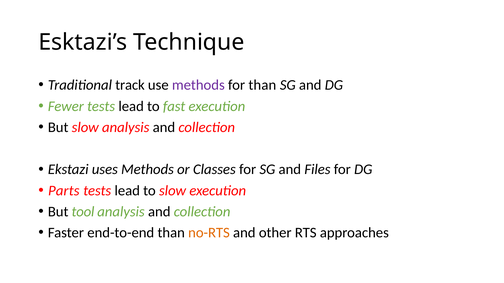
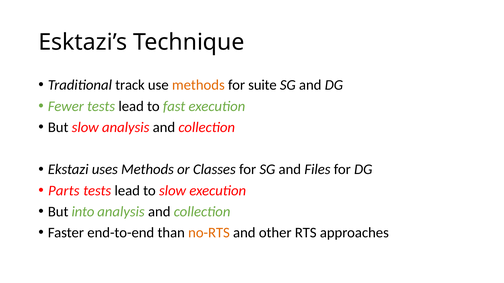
methods colour: purple -> orange (198, 85)
for than: than -> suite (262, 85)
tool: tool -> into (83, 212)
